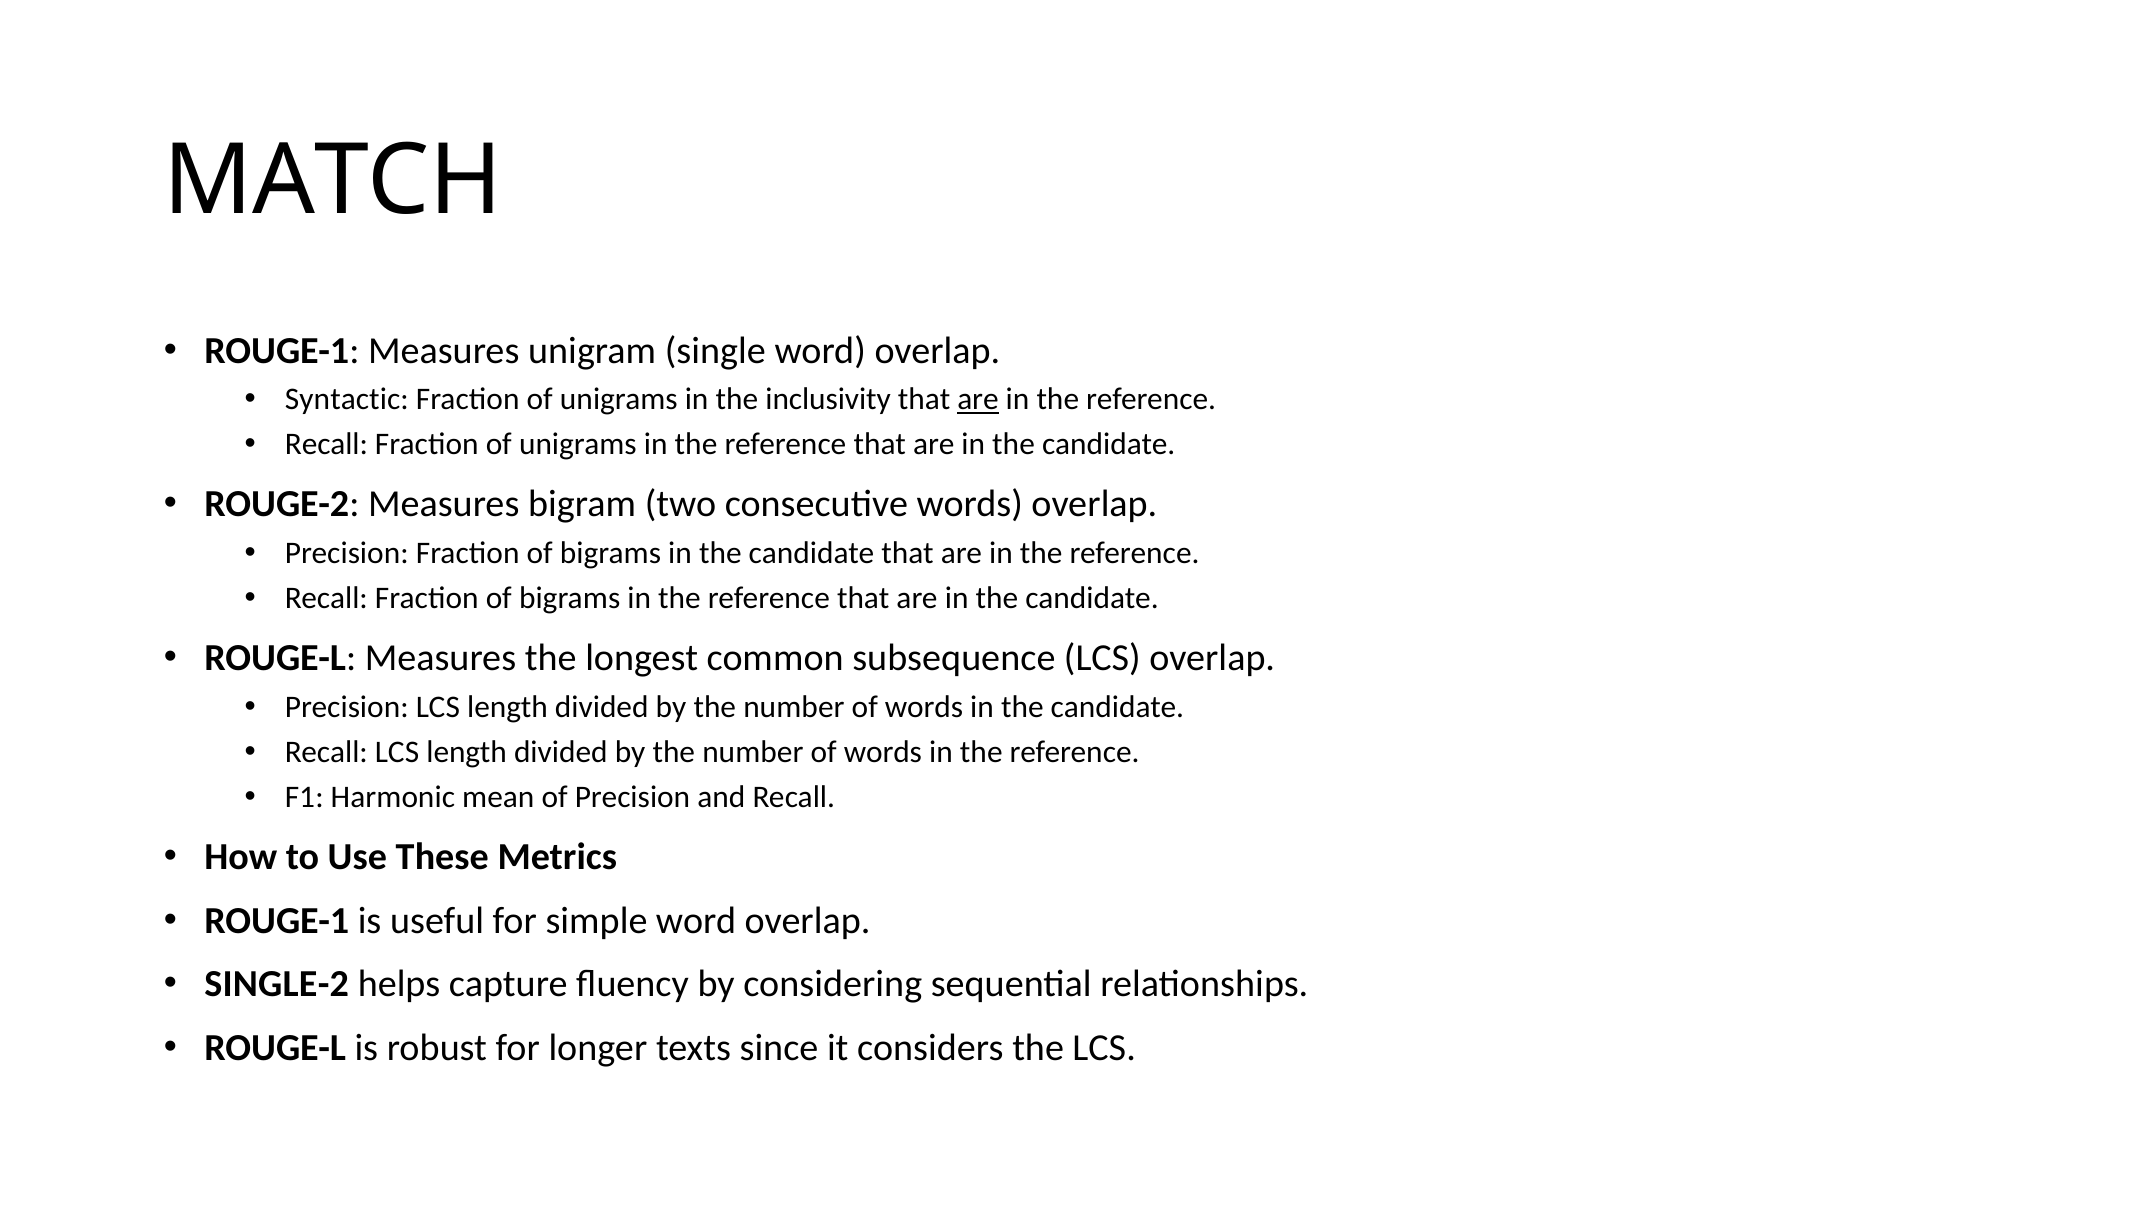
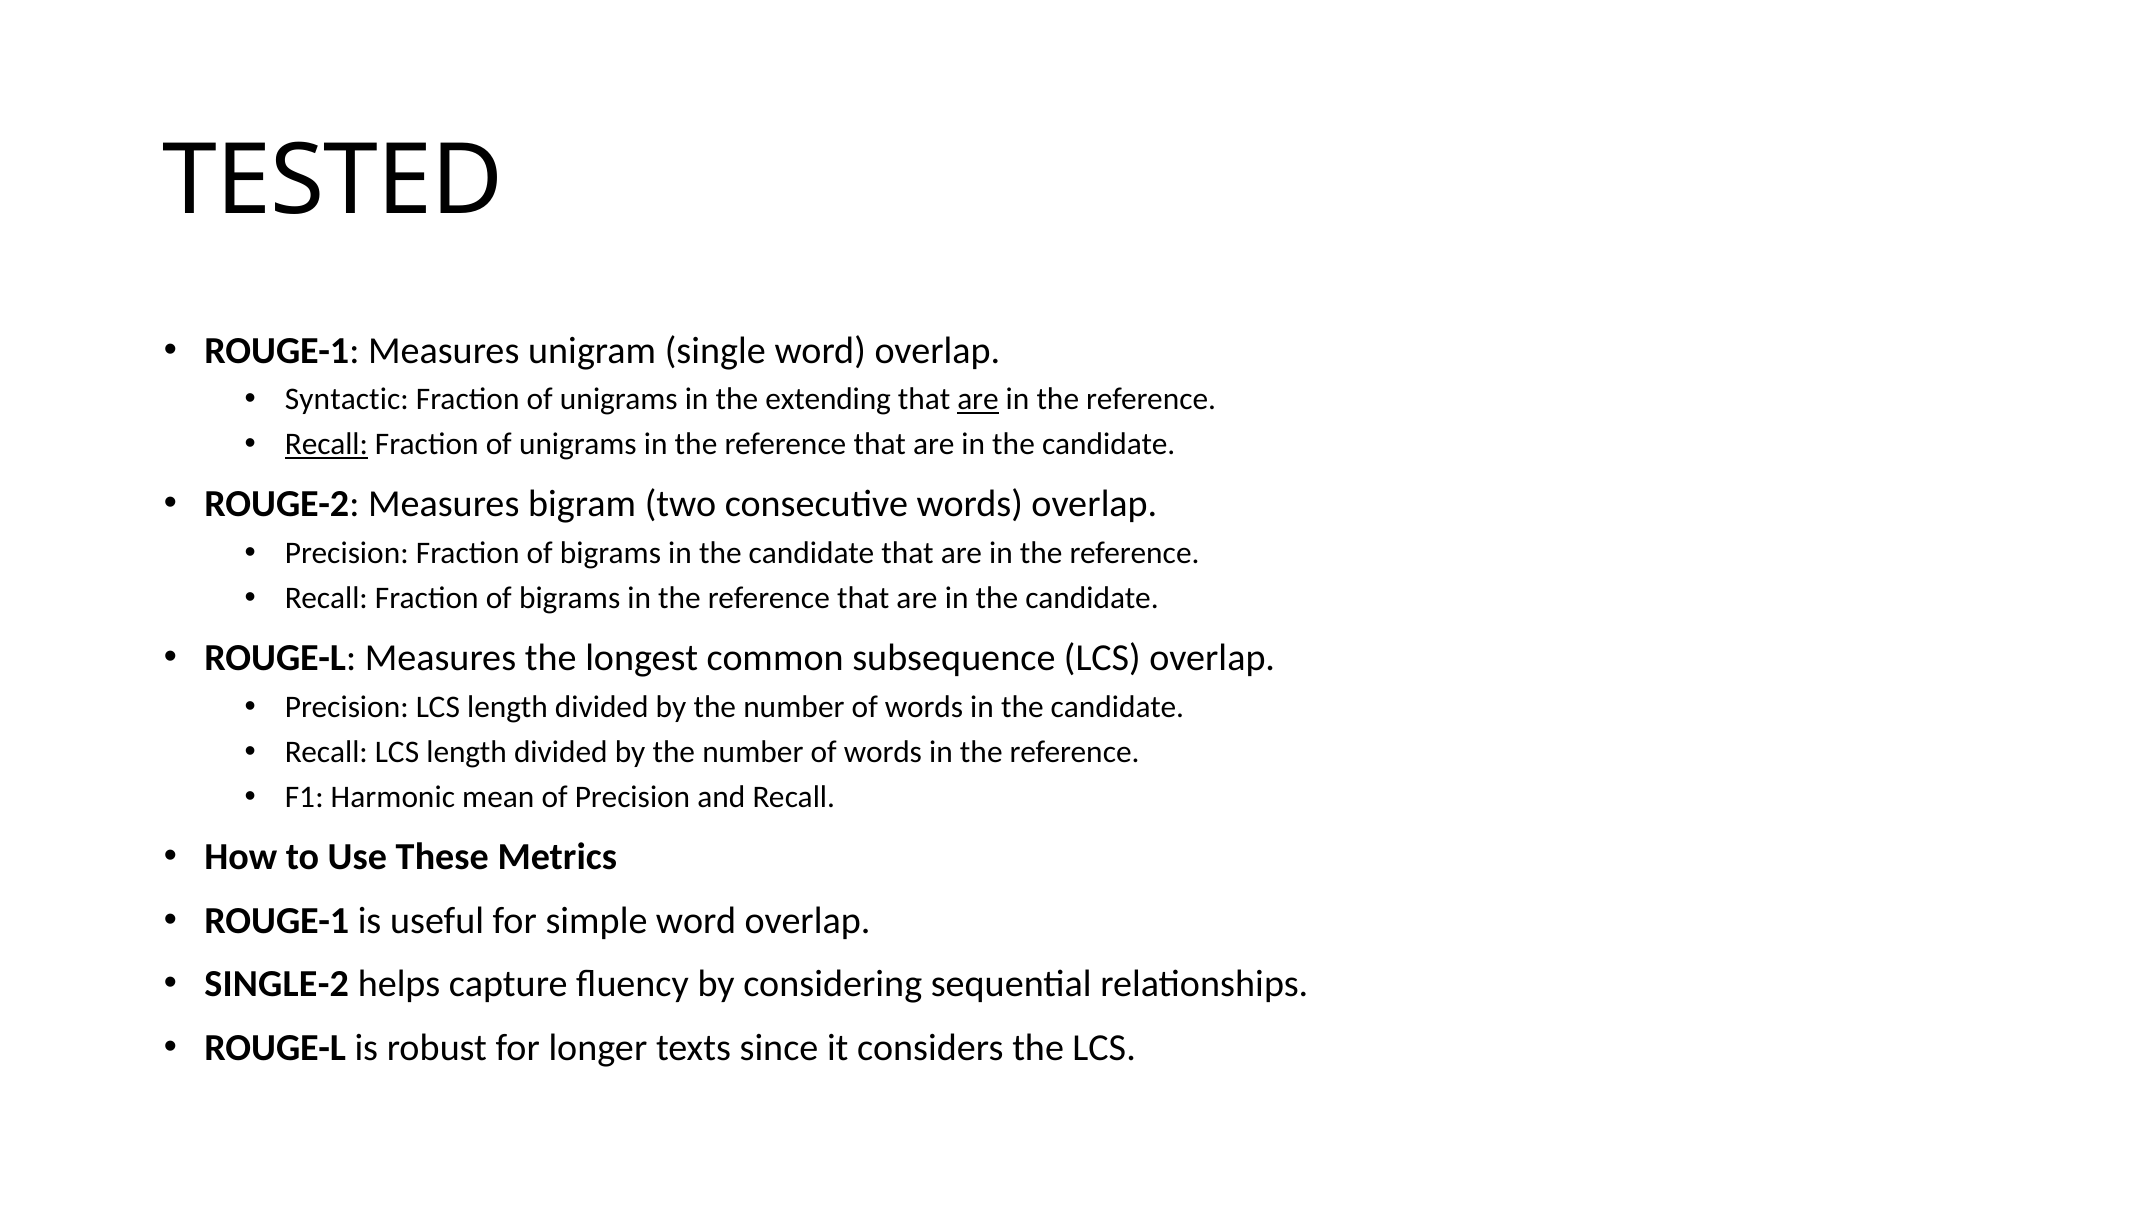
MATCH: MATCH -> TESTED (333, 181)
inclusivity: inclusivity -> extending (828, 399)
Recall underline: none -> present (326, 444)
